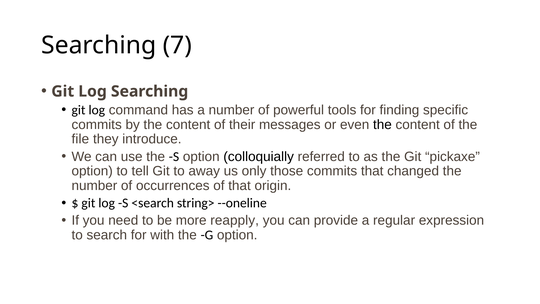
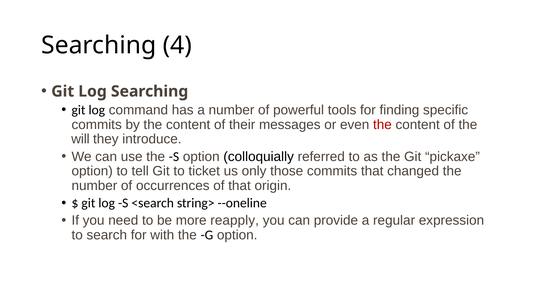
7: 7 -> 4 (177, 45)
the colour: black -> red (382, 124)
file: file -> will (80, 139)
away: away -> ticket (204, 171)
